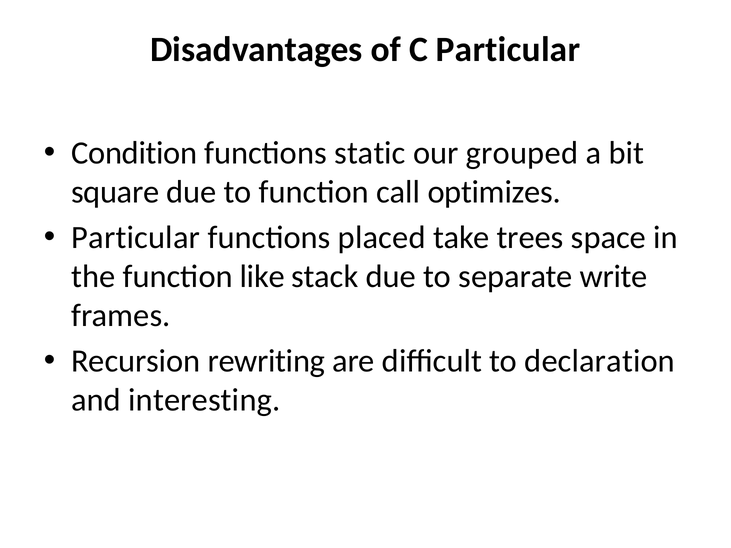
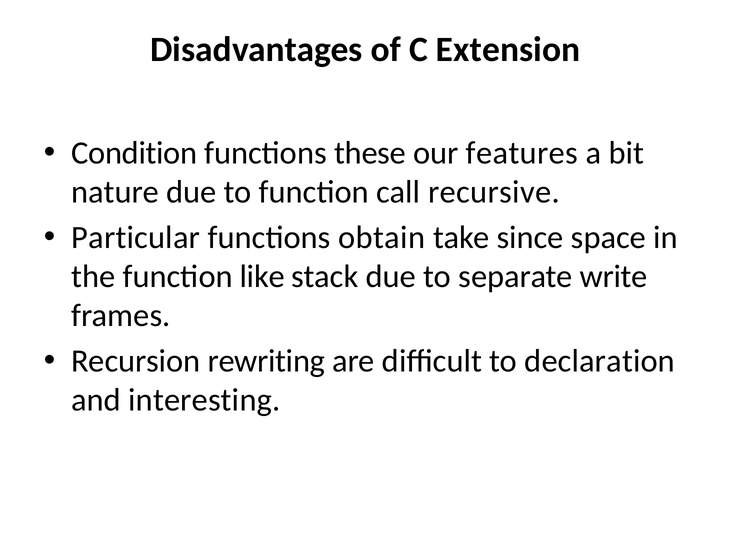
C Particular: Particular -> Extension (508, 49)
static: static -> these (370, 153)
grouped: grouped -> features (522, 153)
square: square -> nature (115, 192)
optimizes: optimizes -> recursive (494, 192)
placed: placed -> obtain (382, 238)
trees: trees -> since (530, 238)
